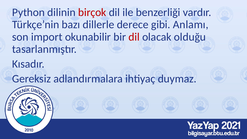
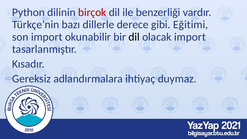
Anlamı: Anlamı -> Eğitimi (191, 25)
dil colour: red -> black (134, 37)
olacak olduğu: olduğu -> import (190, 37)
